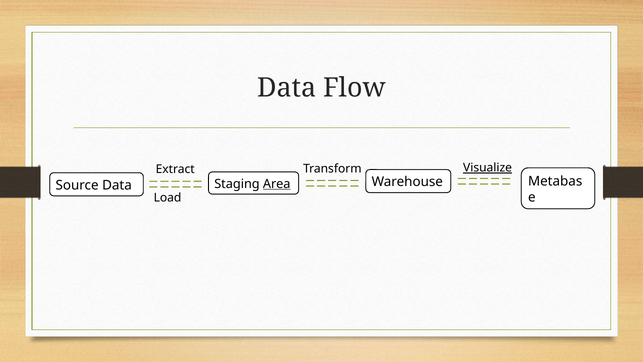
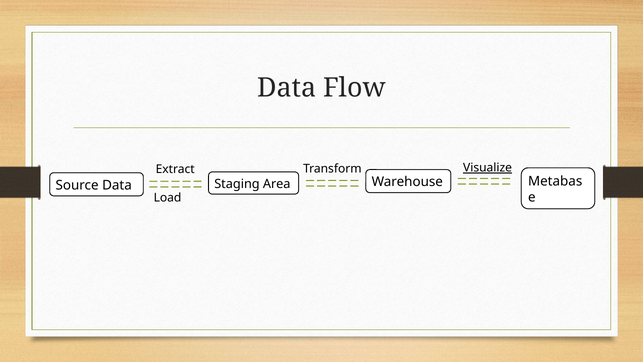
Area underline: present -> none (277, 184)
